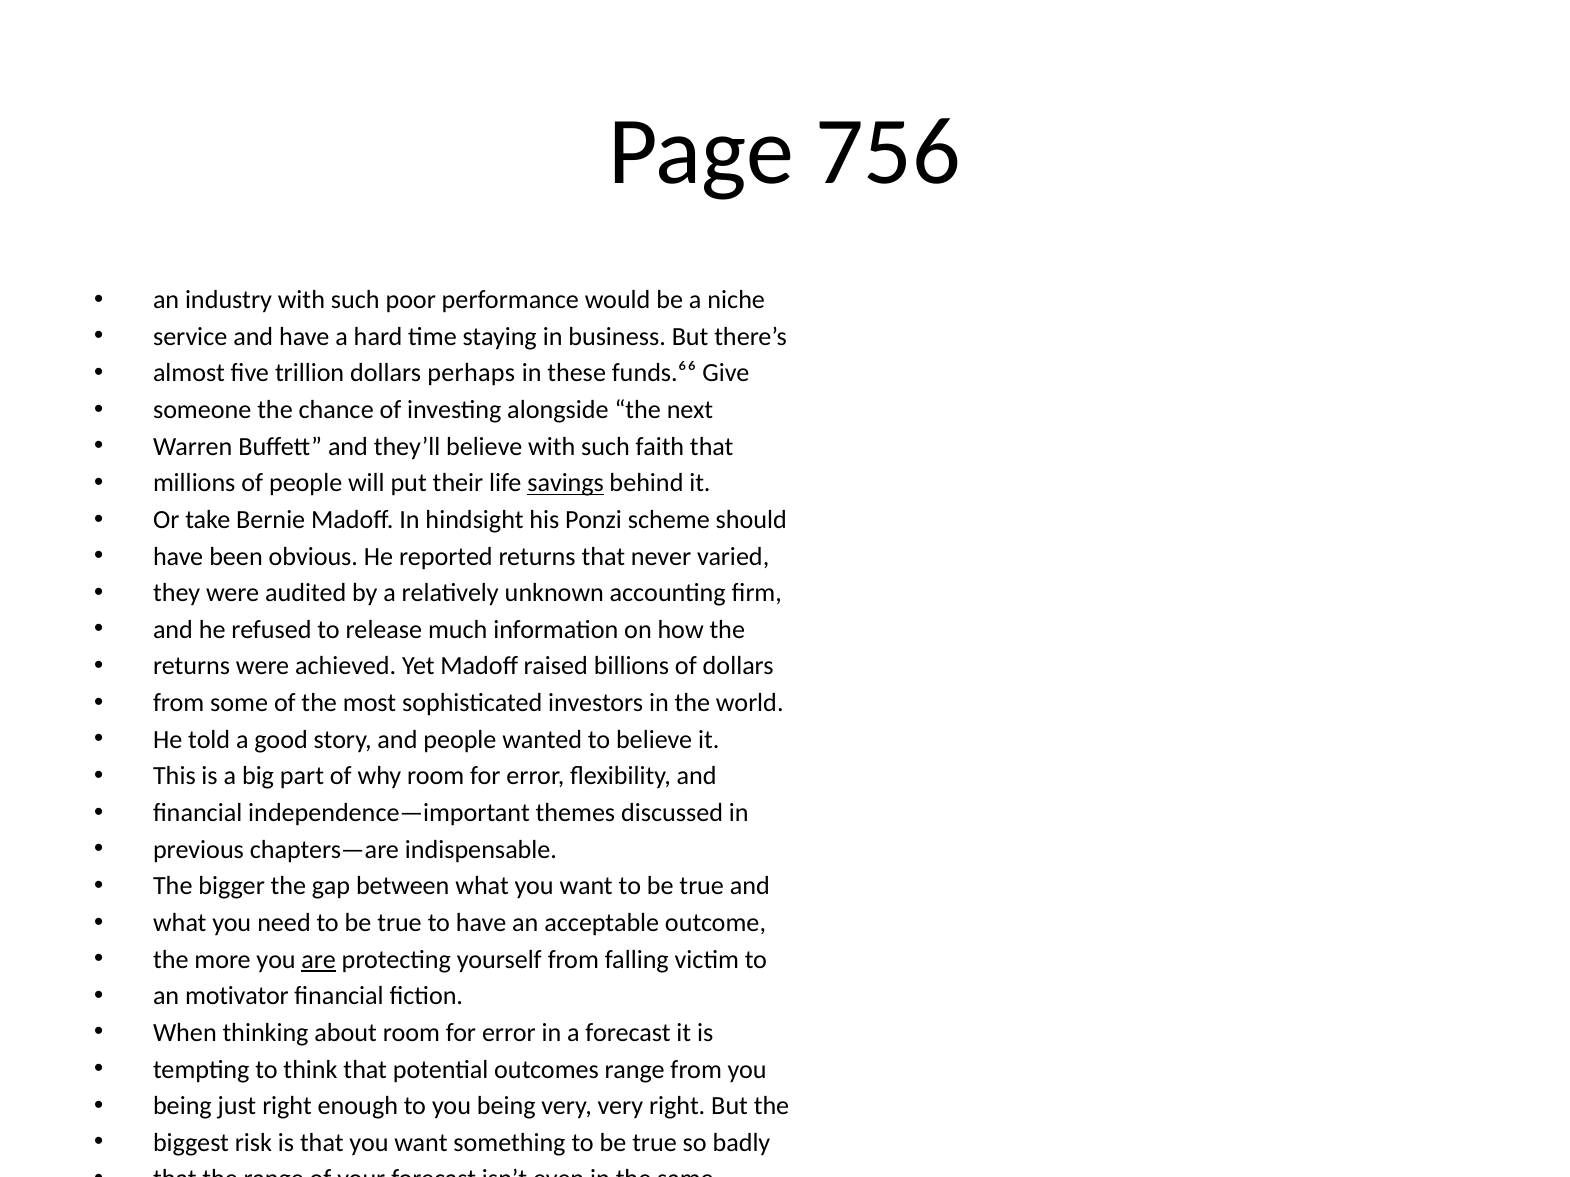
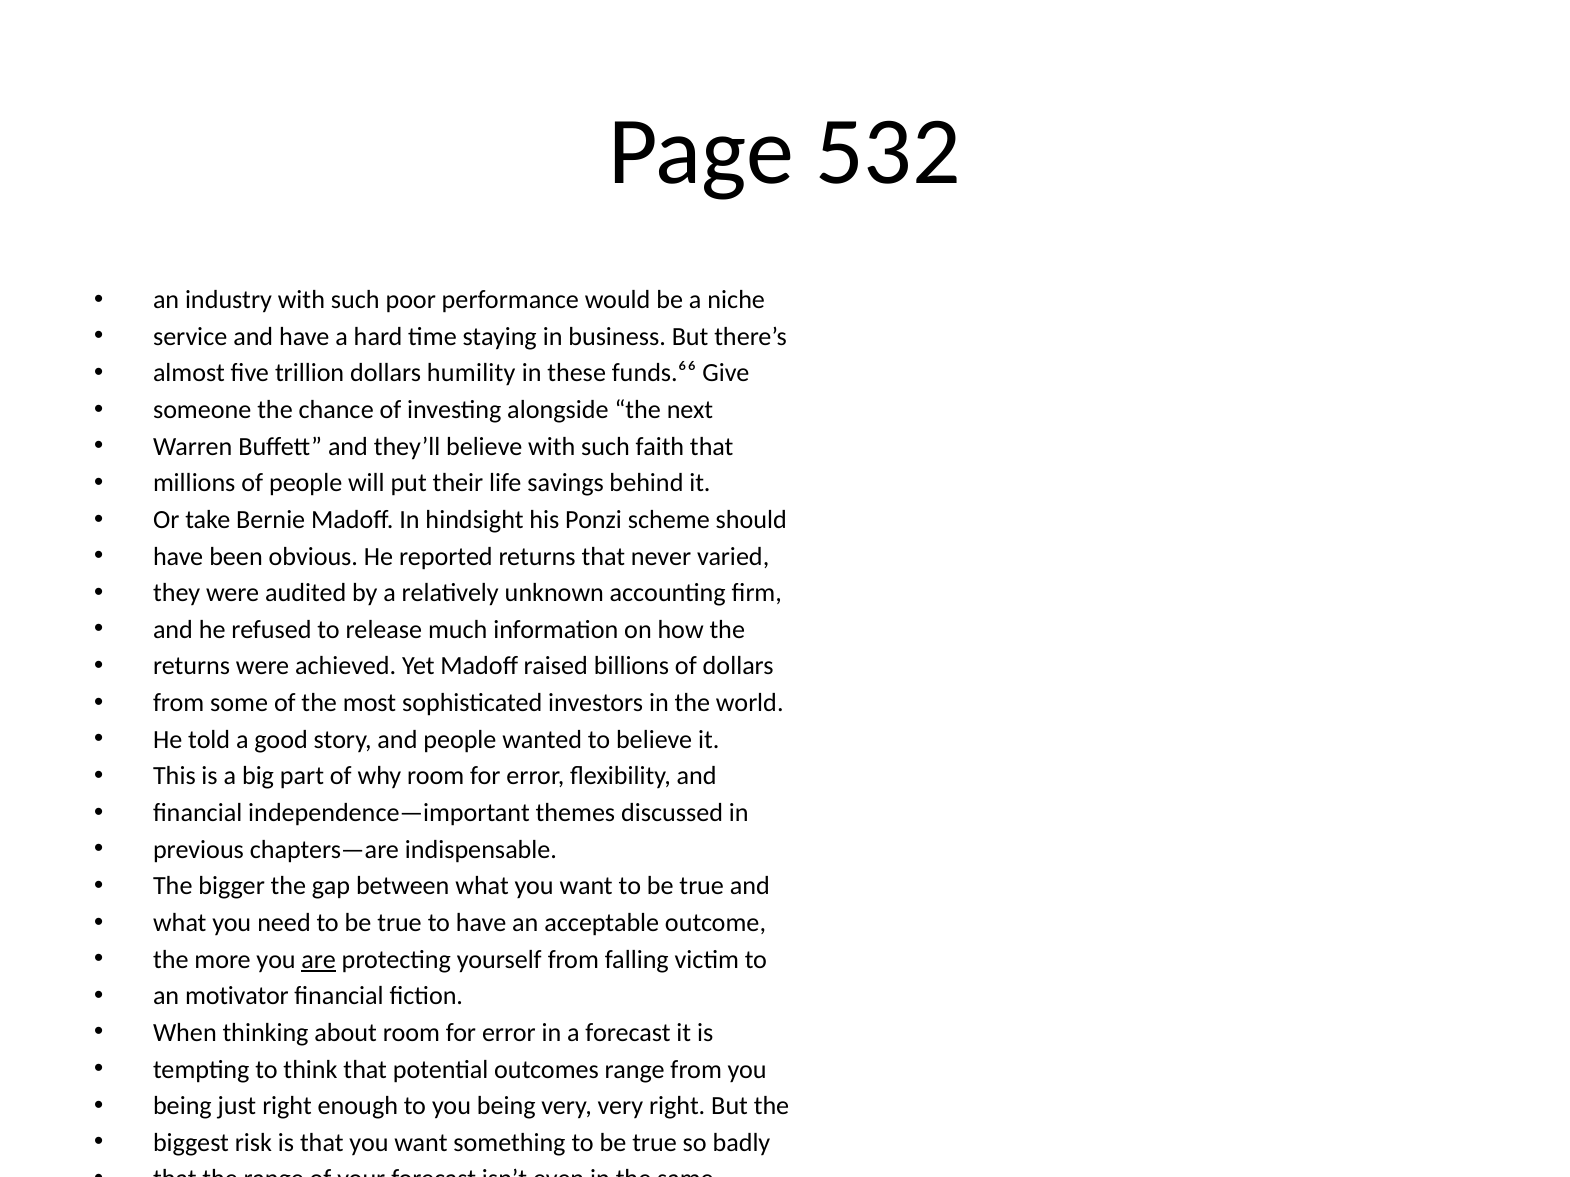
756: 756 -> 532 (888, 152)
perhaps: perhaps -> humility (471, 373)
savings underline: present -> none (566, 483)
